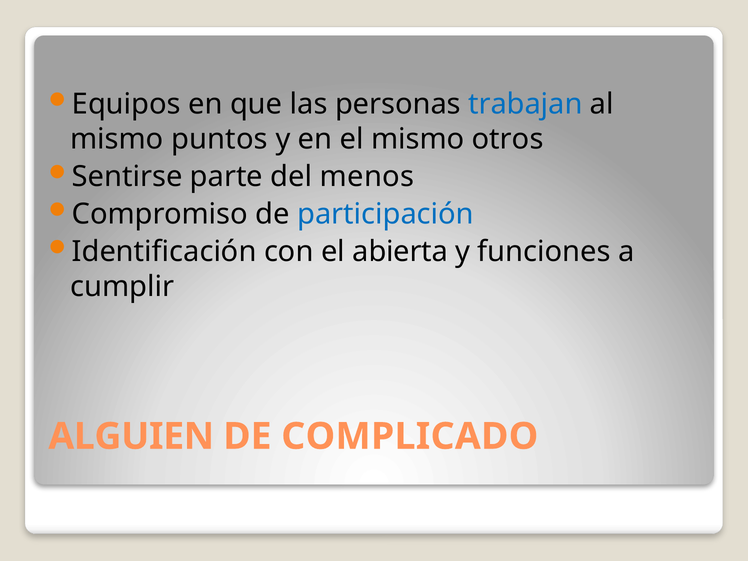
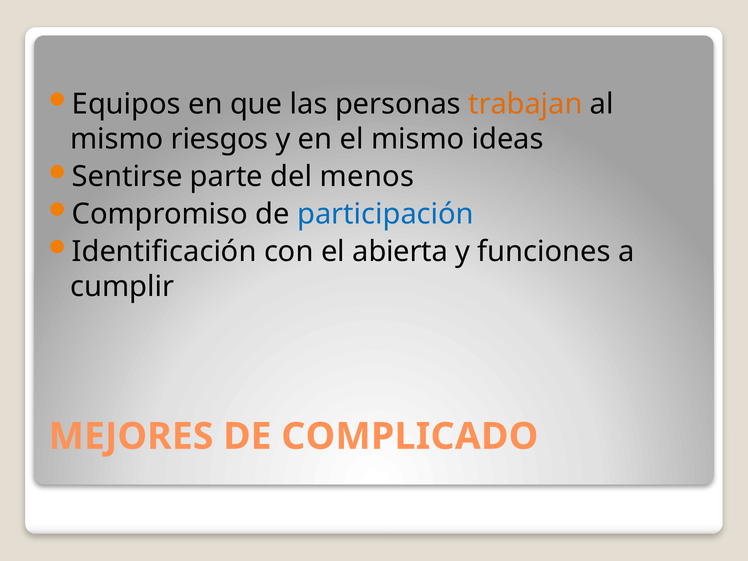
trabajan colour: blue -> orange (525, 104)
puntos: puntos -> riesgos (220, 139)
otros: otros -> ideas (508, 139)
ALGUIEN: ALGUIEN -> MEJORES (131, 436)
